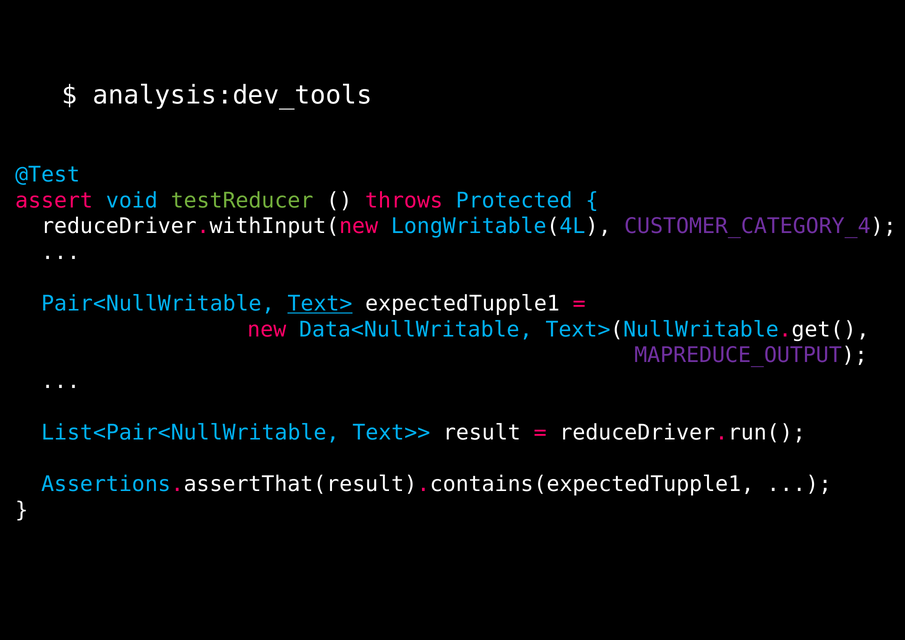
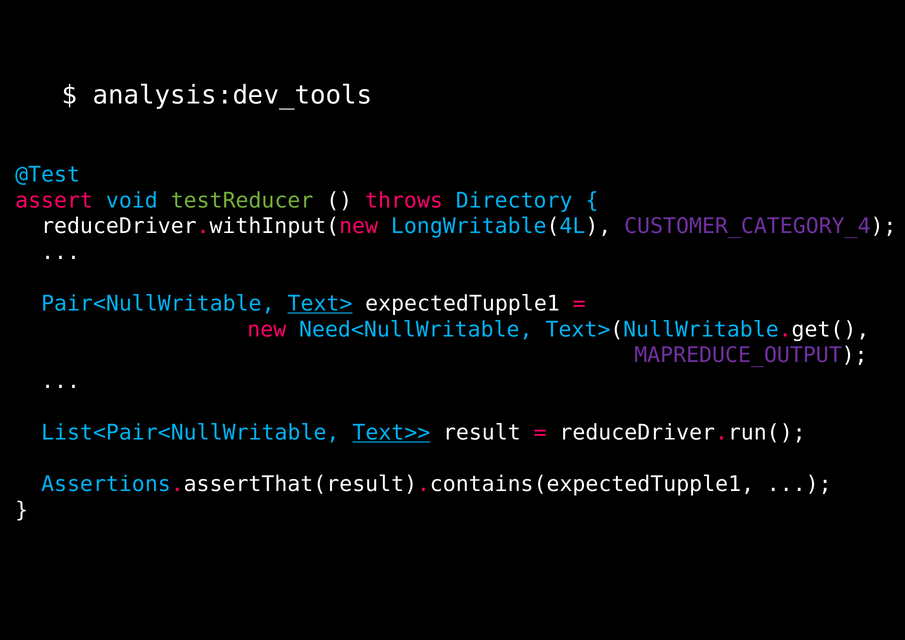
Protected: Protected -> Directory (514, 200)
Data<NullWritable: Data<NullWritable -> Need<NullWritable (416, 330)
Text>> underline: none -> present (391, 433)
